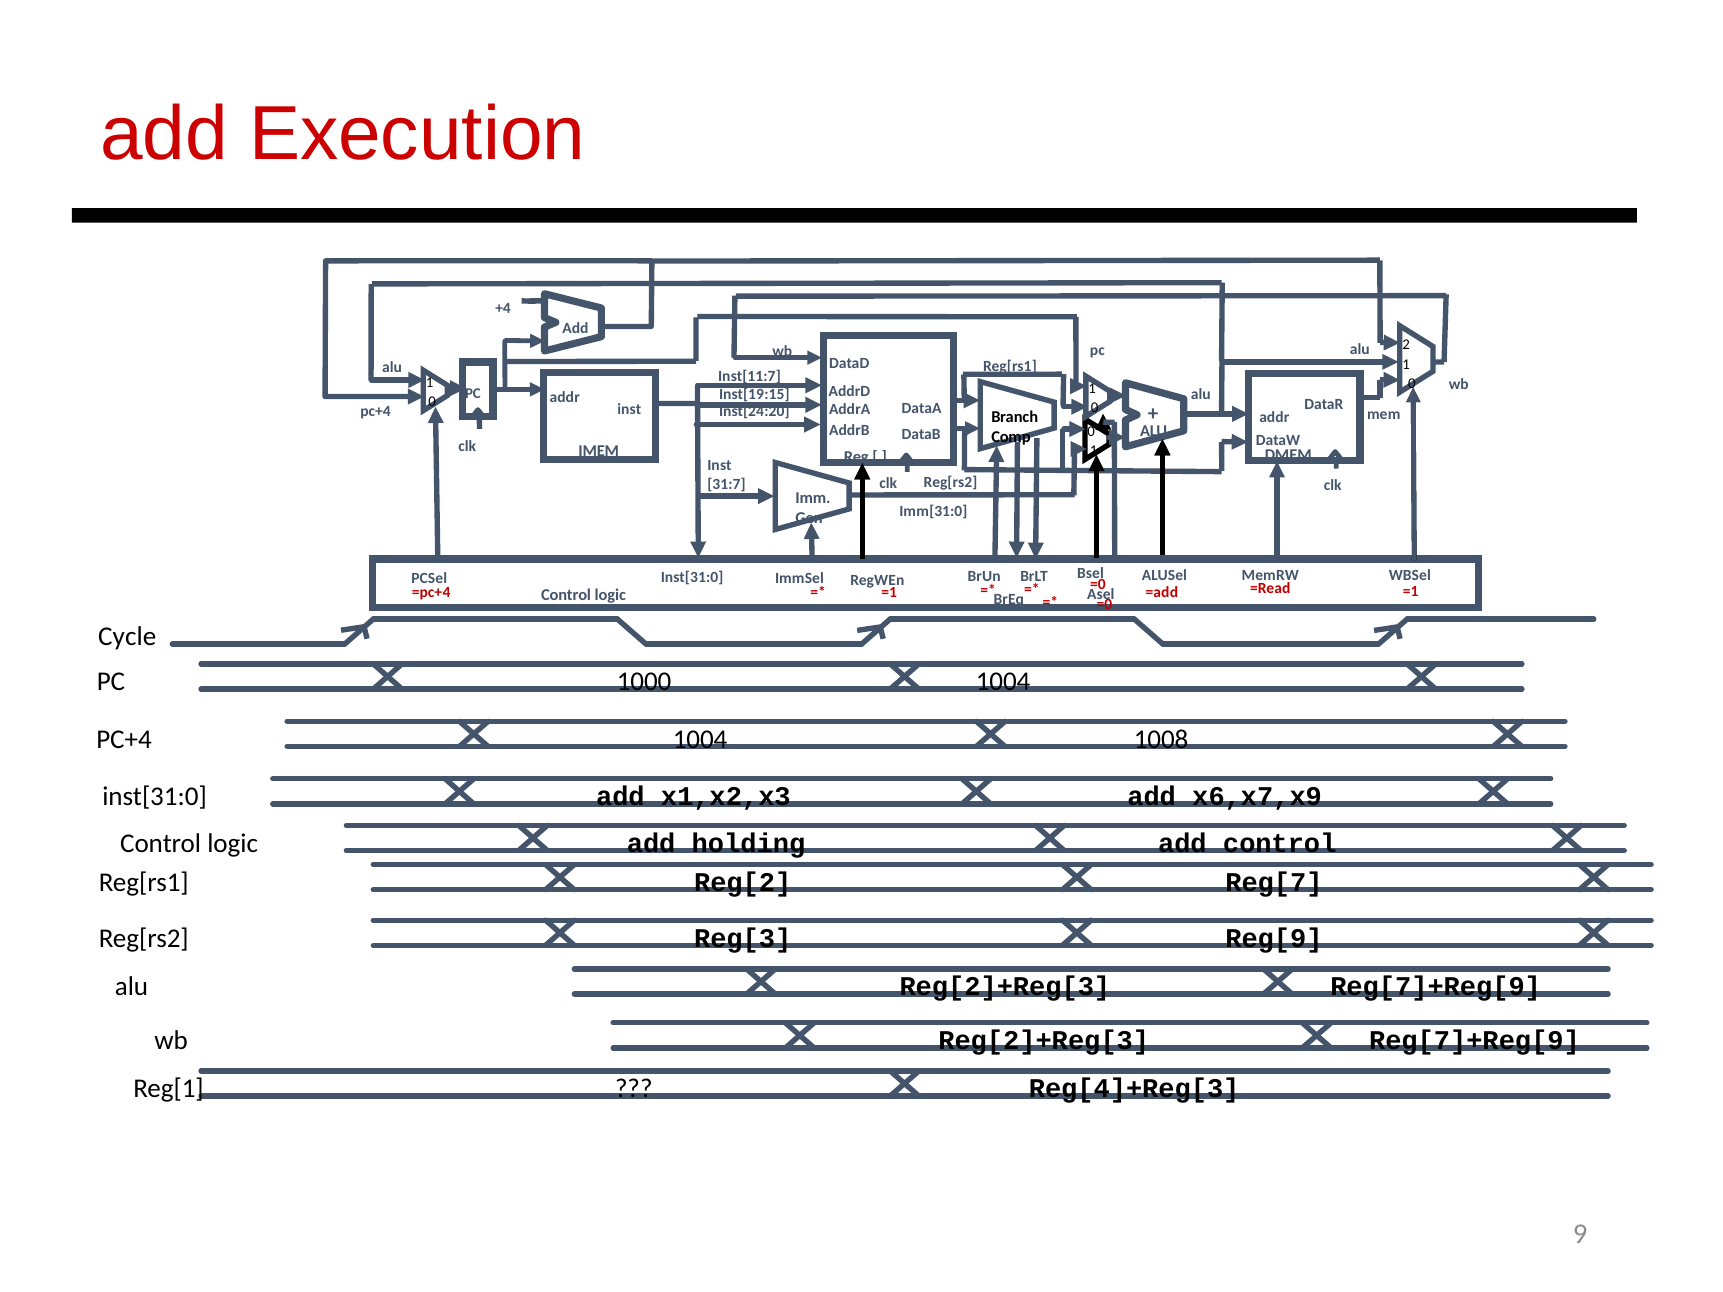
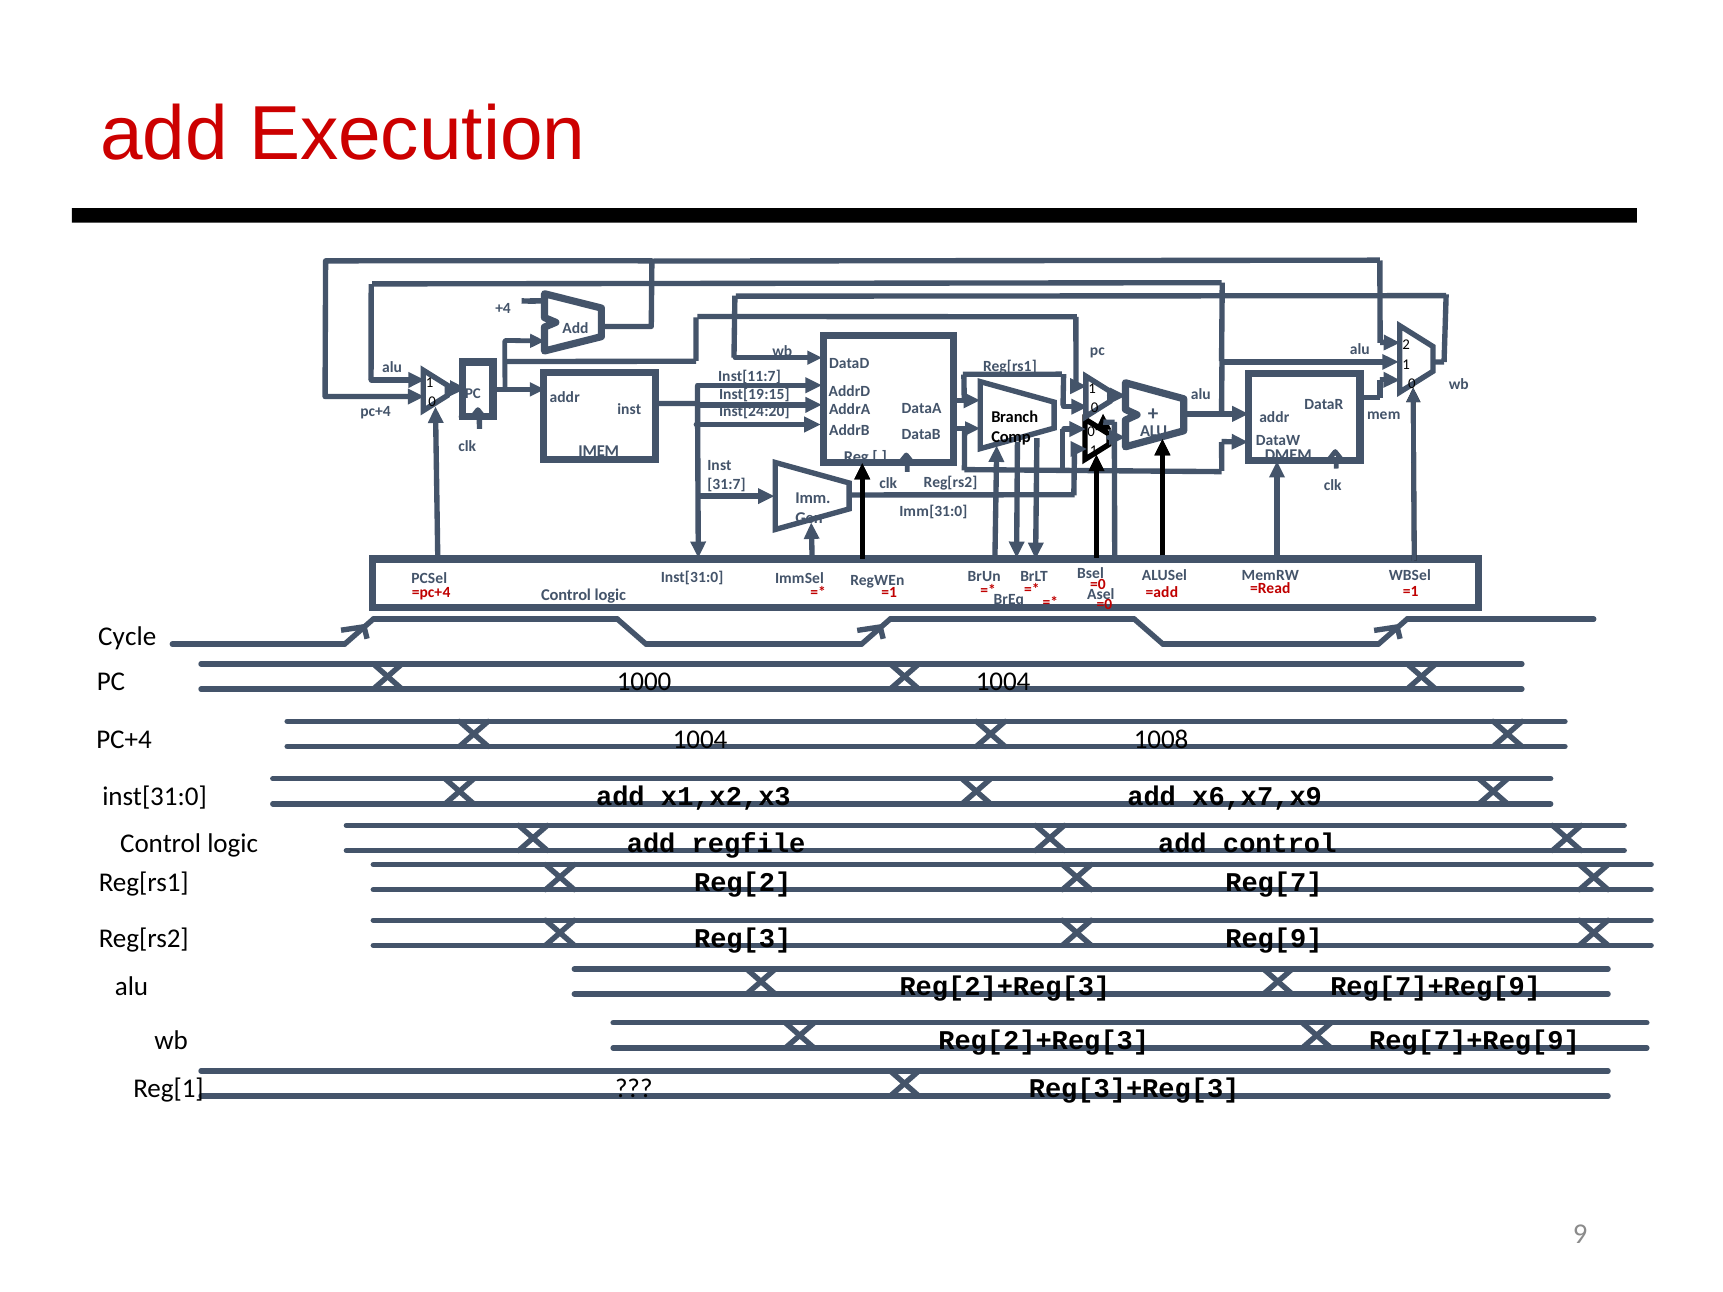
holding: holding -> regfile (748, 844)
Reg[4]+Reg[3: Reg[4]+Reg[3 -> Reg[3]+Reg[3 (1134, 1089)
